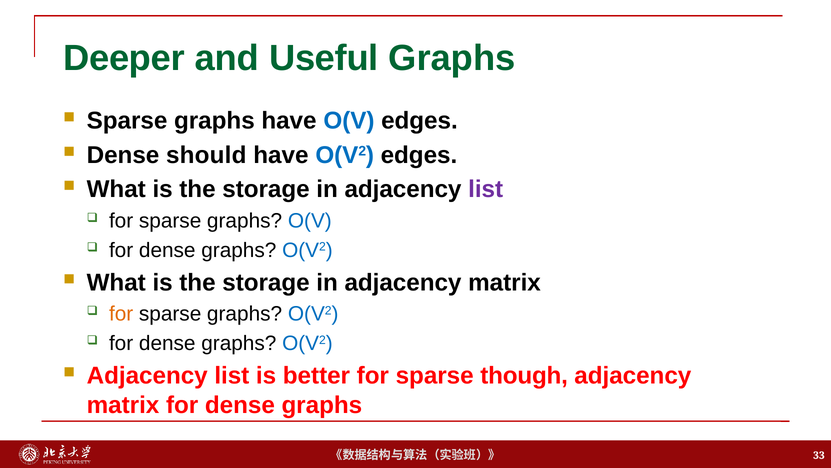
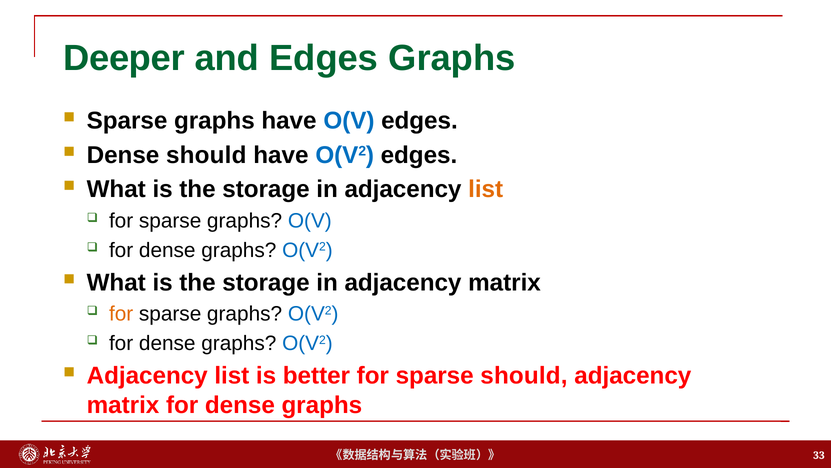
and Useful: Useful -> Edges (324, 58)
list colour: purple -> orange (486, 189)
sparse though: though -> should (524, 375)
